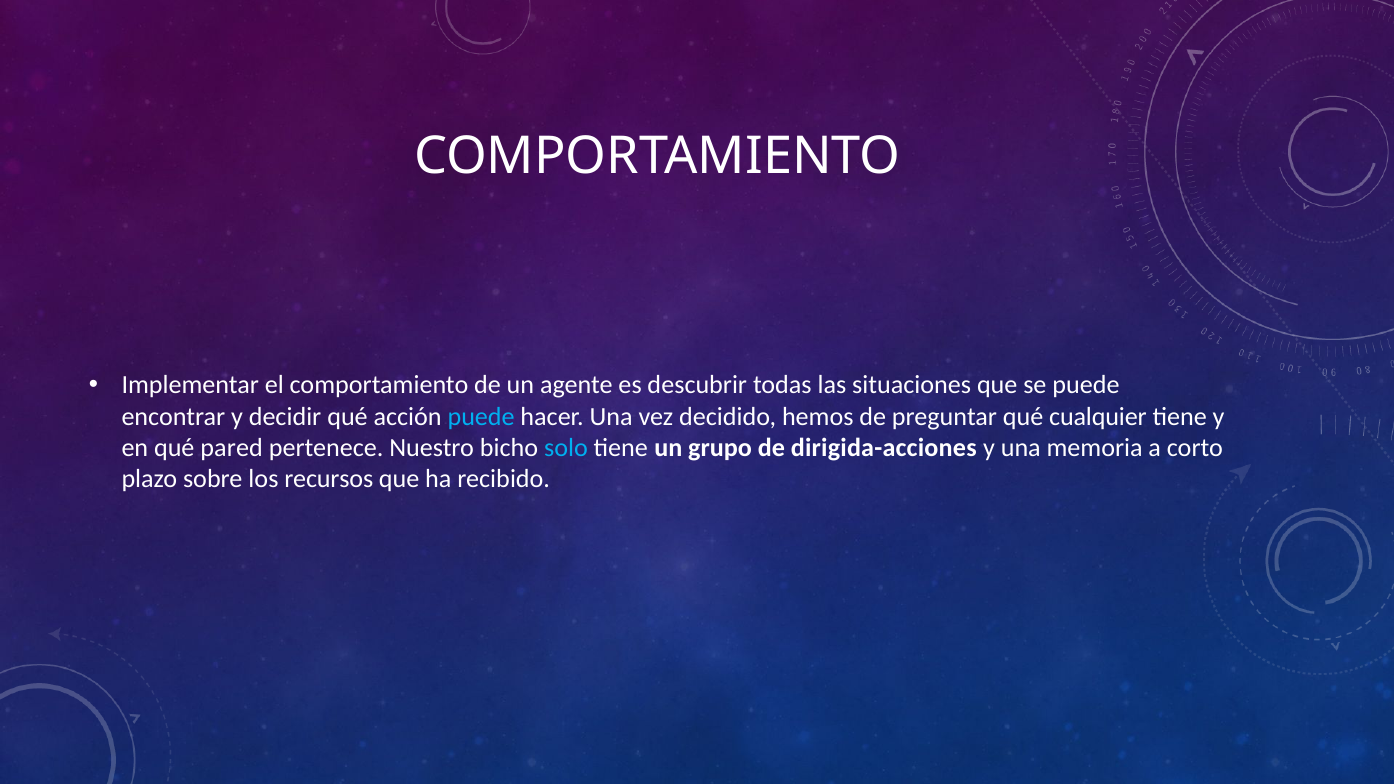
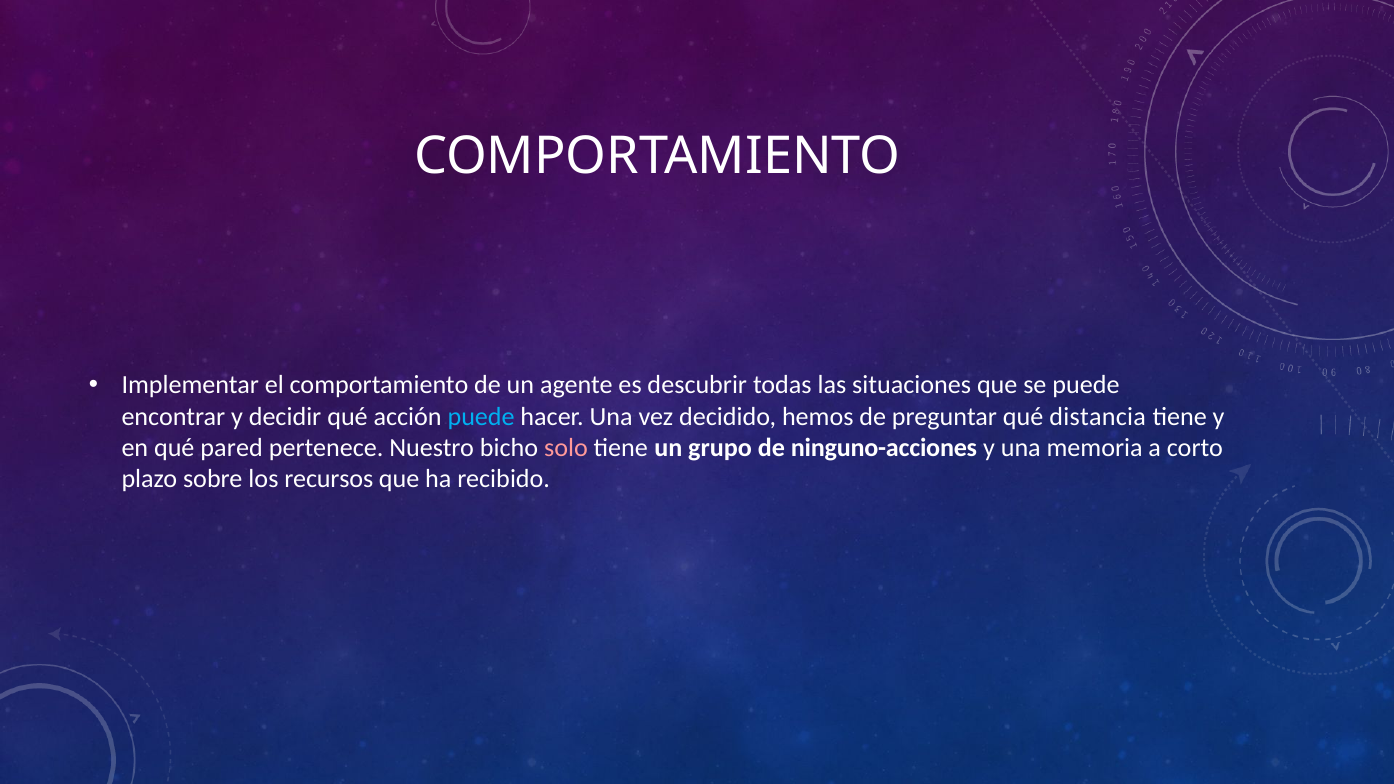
cualquier: cualquier -> distancia (1098, 417)
solo colour: light blue -> pink (566, 448)
dirigida-acciones: dirigida-acciones -> ninguno-acciones (884, 448)
